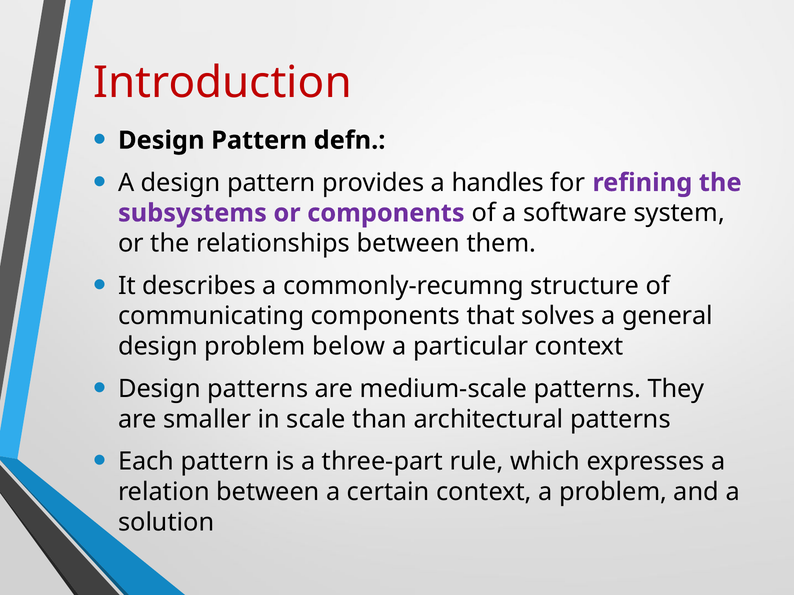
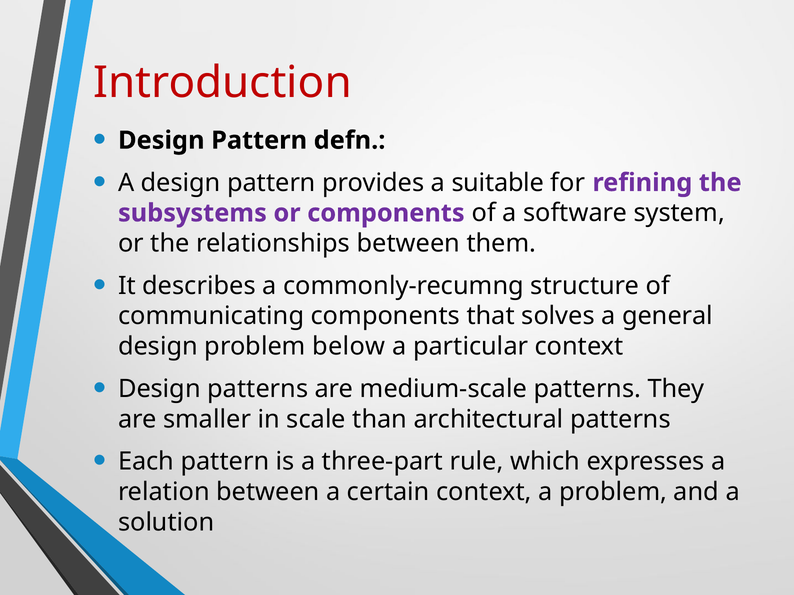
handles: handles -> suitable (498, 183)
